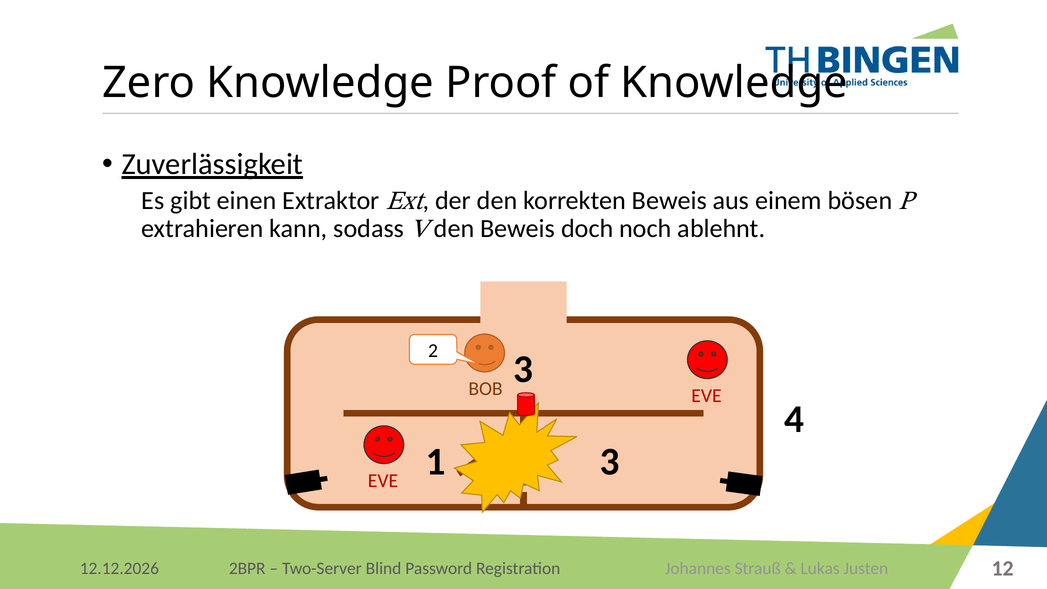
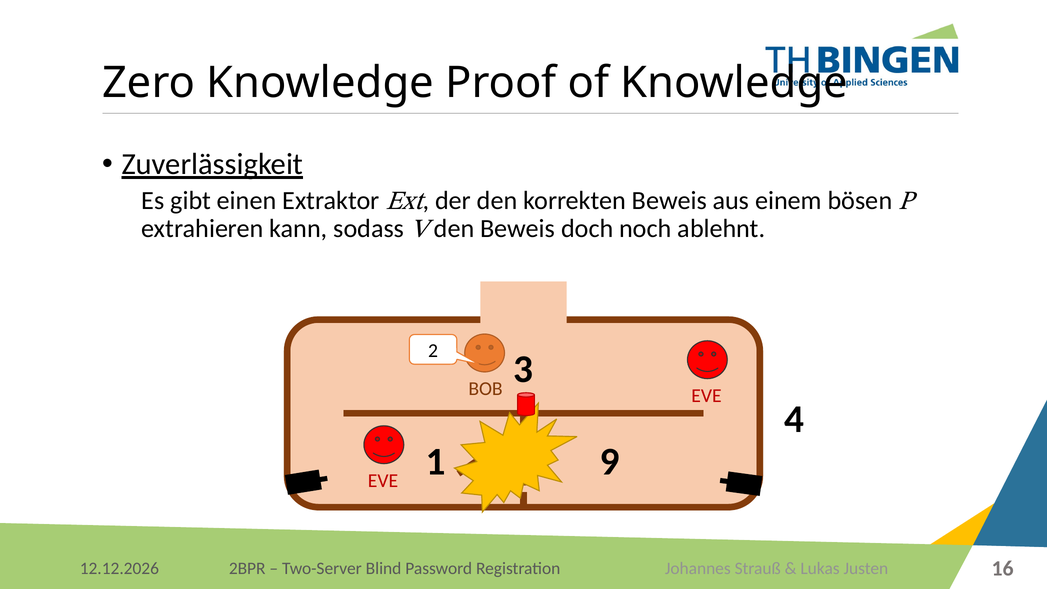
1 3: 3 -> 9 (610, 462)
12: 12 -> 16 (1003, 568)
